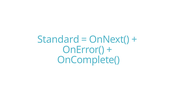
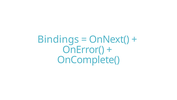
Standard: Standard -> Bindings (58, 39)
